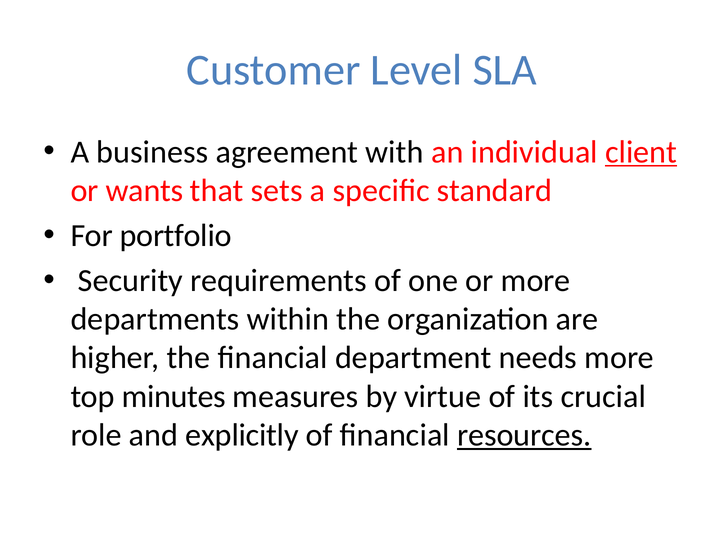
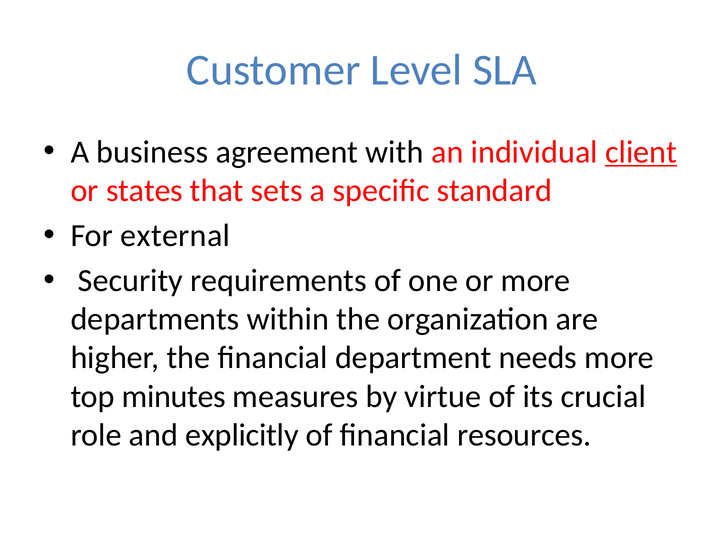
wants: wants -> states (144, 191)
portfolio: portfolio -> external (175, 236)
resources underline: present -> none (524, 435)
